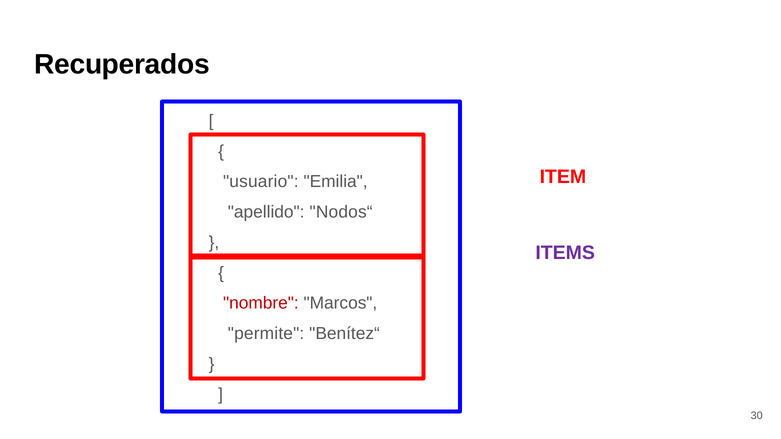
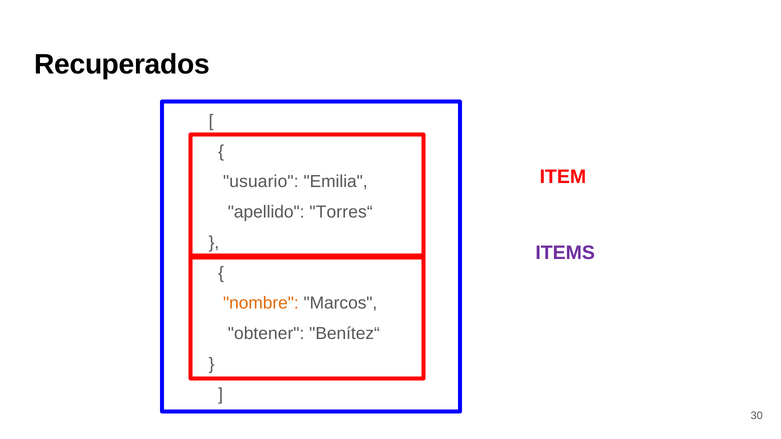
Nodos“: Nodos“ -> Torres“ (341, 212)
nombre colour: red -> orange (261, 303)
permite: permite -> obtener (266, 334)
